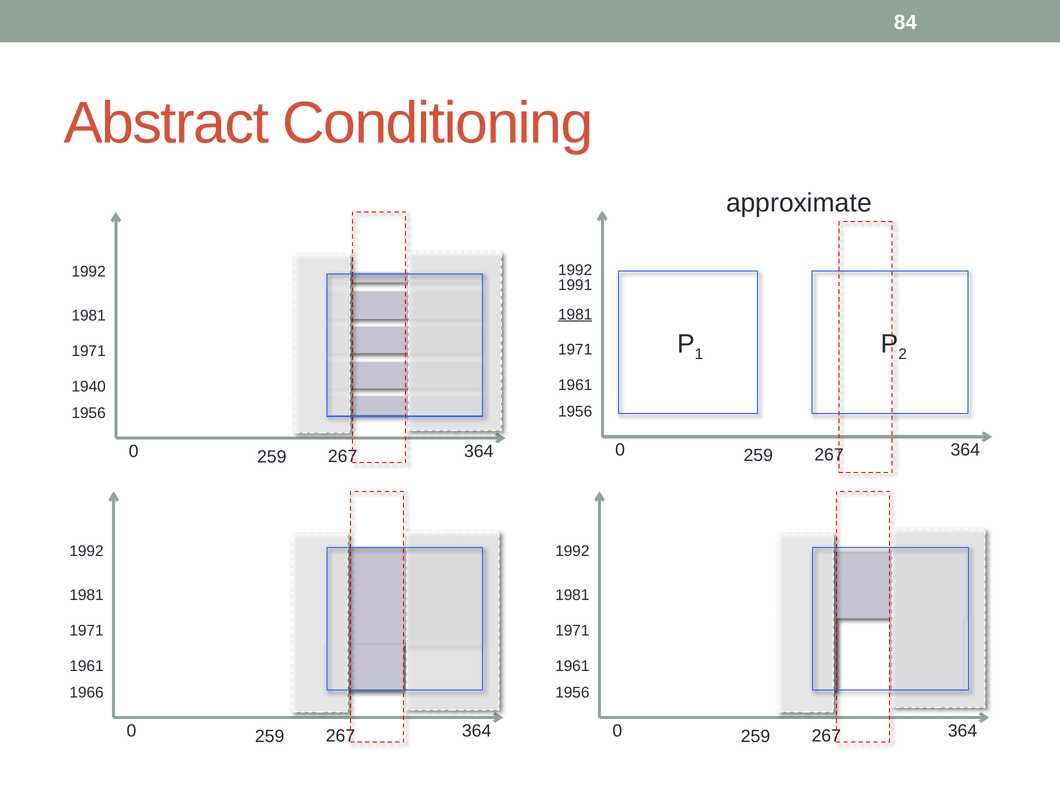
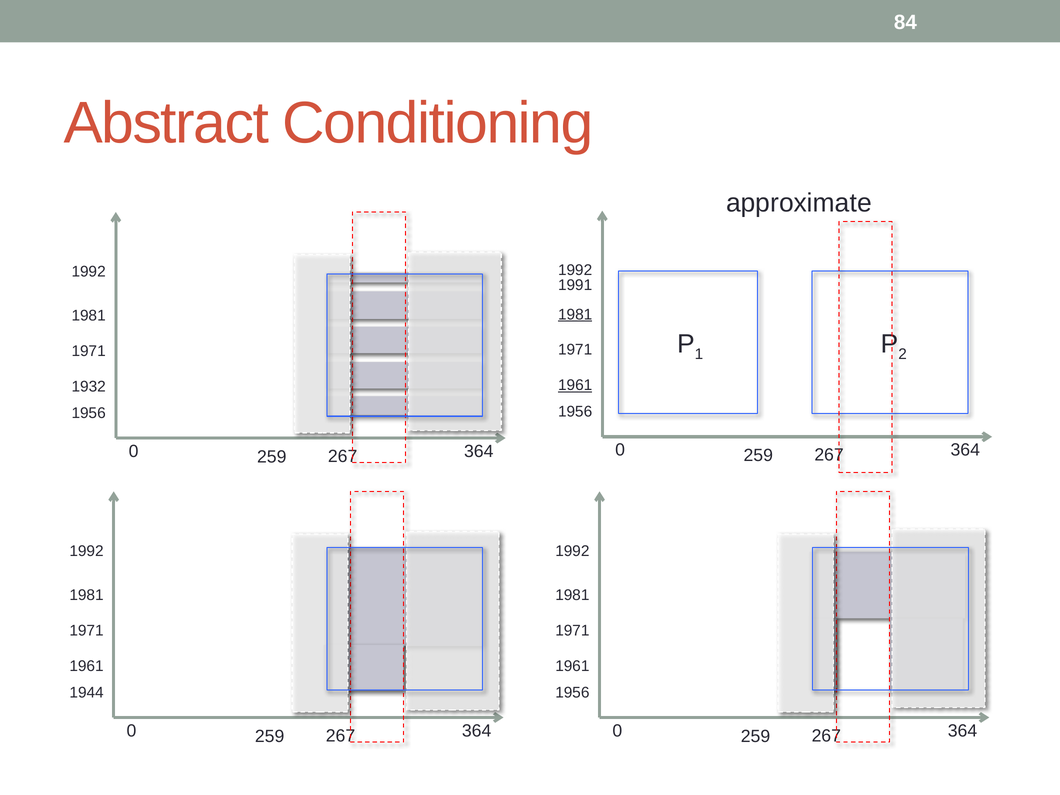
1961 underline: none -> present (575, 385)
1940: 1940 -> 1932 (89, 387)
1966: 1966 -> 1944 (87, 692)
